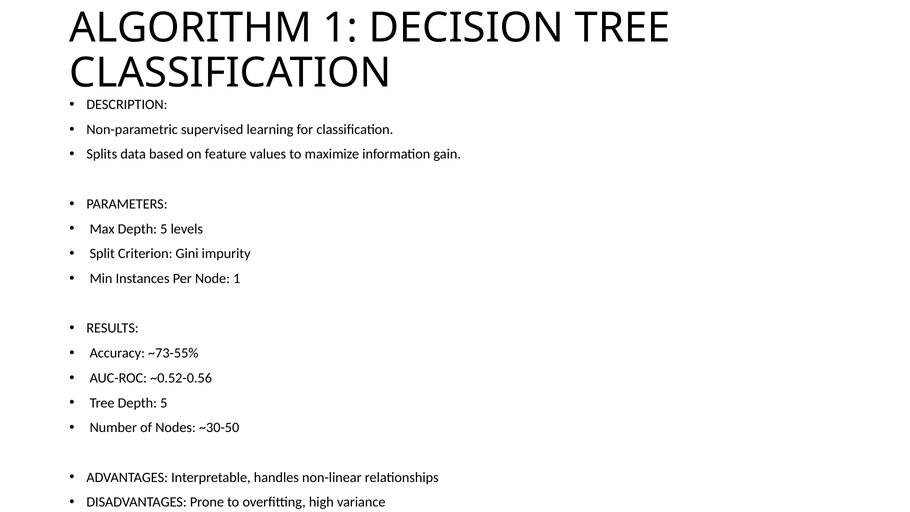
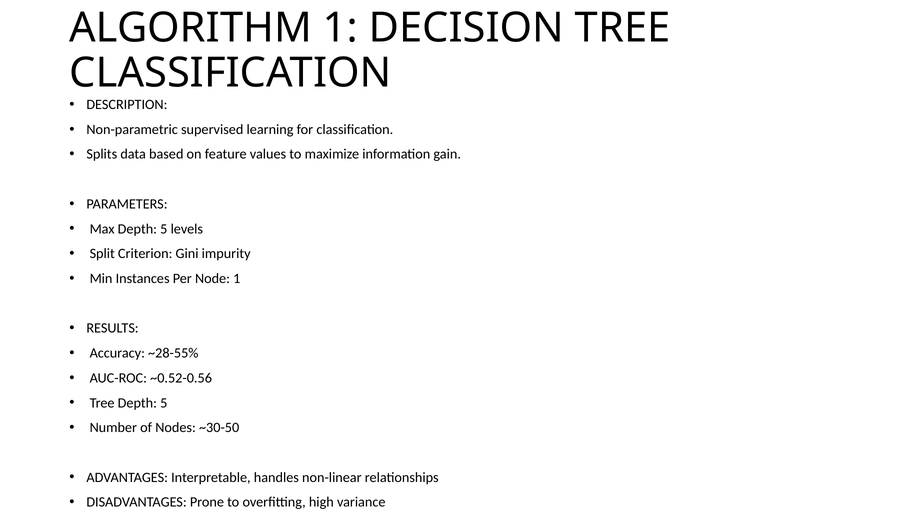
~73-55%: ~73-55% -> ~28-55% (173, 353)
